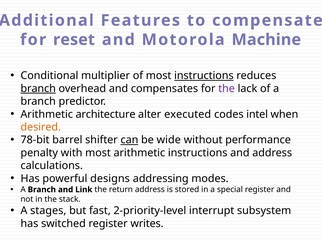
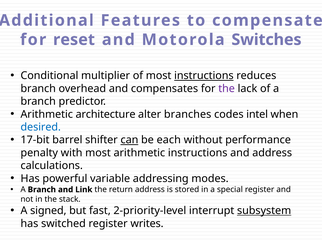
Machine: Machine -> Switches (266, 40)
branch underline: present -> none (38, 89)
executed: executed -> branches (188, 114)
desired colour: orange -> blue (41, 127)
78-bit: 78-bit -> 17-bit (35, 140)
wide: wide -> each (169, 140)
designs: designs -> variable (110, 179)
stages: stages -> signed (48, 211)
subsystem underline: none -> present (264, 211)
